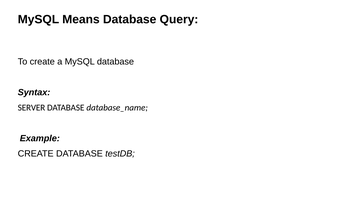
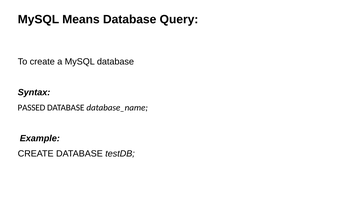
SERVER: SERVER -> PASSED (31, 107)
